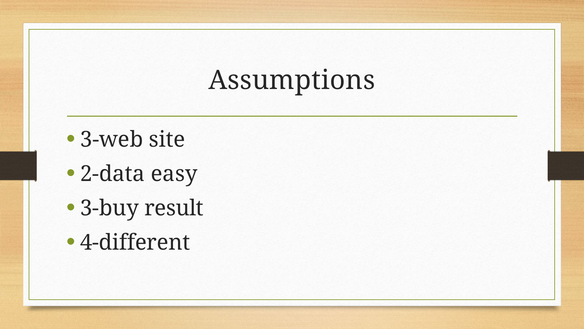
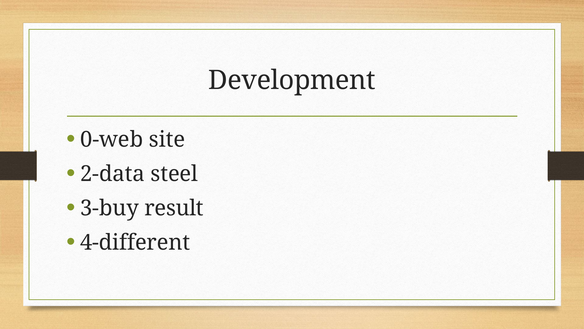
Assumptions: Assumptions -> Development (292, 80)
3-web: 3-web -> 0-web (112, 139)
easy: easy -> steel (174, 174)
